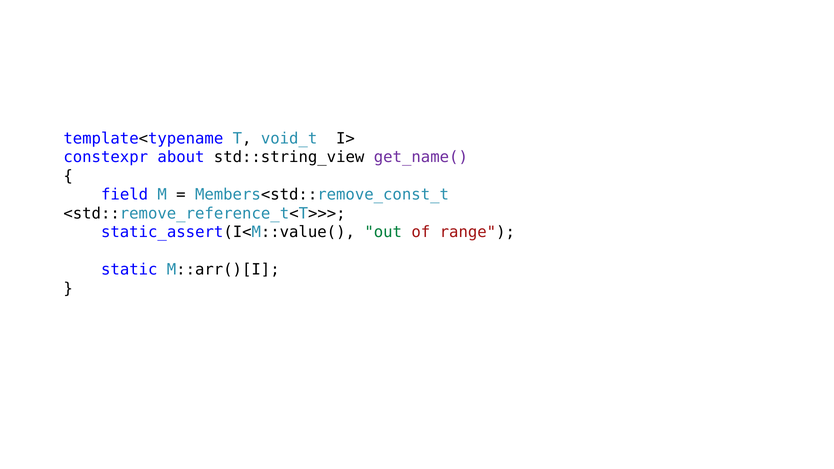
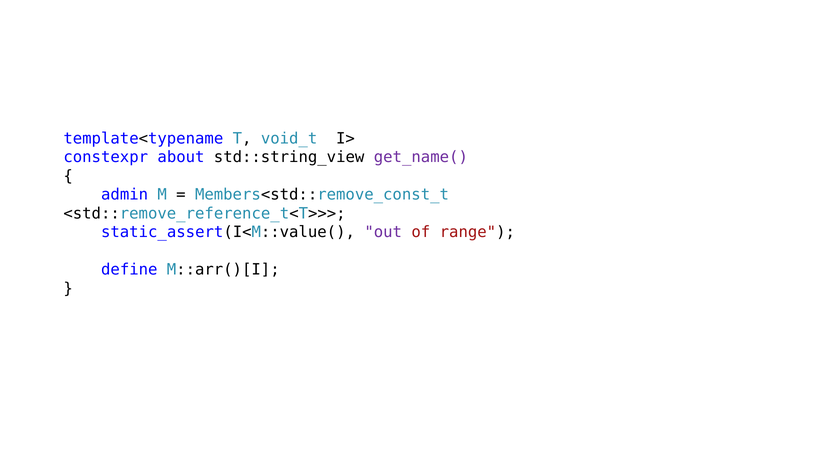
field: field -> admin (125, 195)
out colour: green -> purple (383, 232)
static: static -> define (129, 270)
